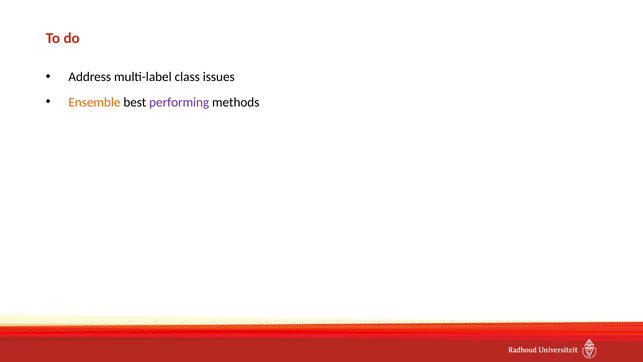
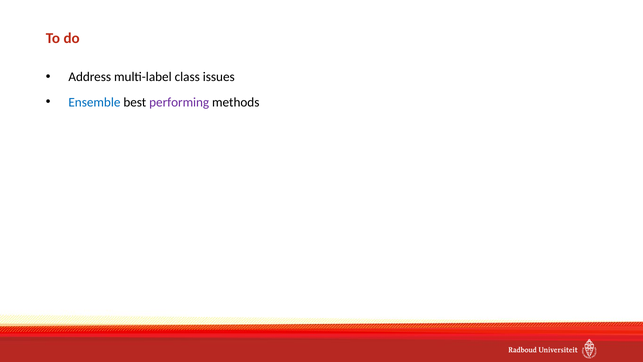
Ensemble colour: orange -> blue (94, 102)
